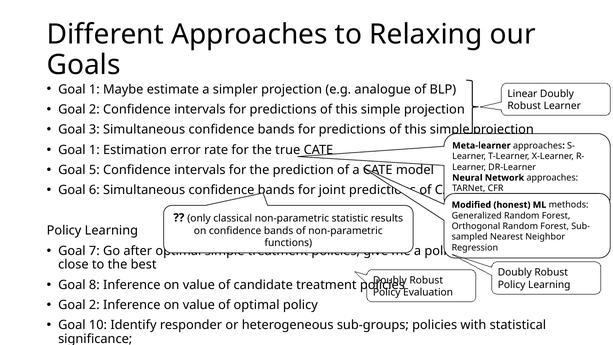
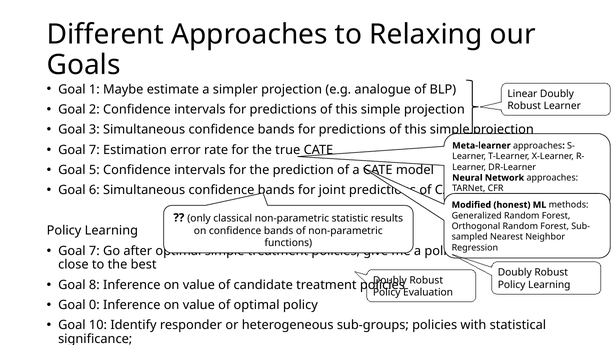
1: 1 -> 7 (94, 150)
2: 2 -> 0 (94, 305)
